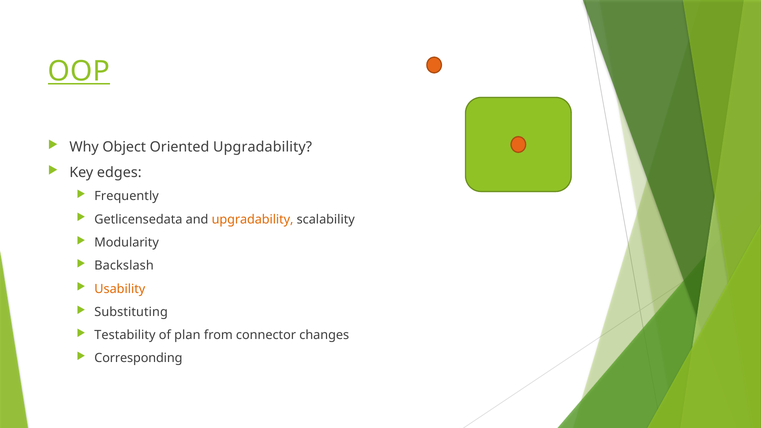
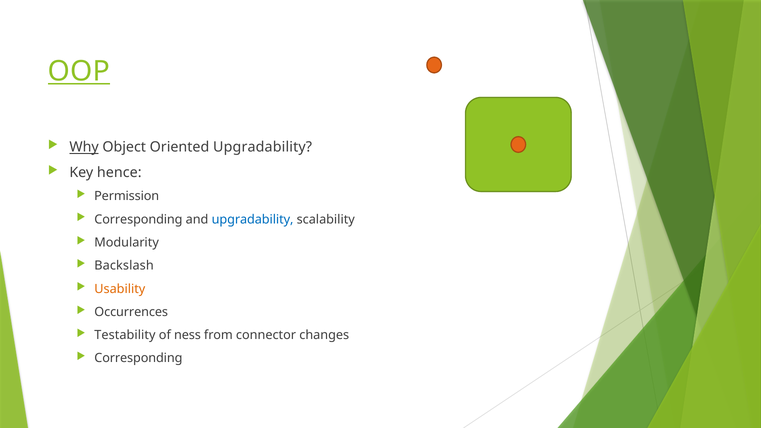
Why underline: none -> present (84, 147)
edges: edges -> hence (119, 172)
Frequently: Frequently -> Permission (127, 196)
Getlicensedata: Getlicensedata -> Corresponding (138, 219)
upgradability colour: orange -> blue (253, 219)
Substituting: Substituting -> Occurrences (131, 312)
plan: plan -> ness (187, 335)
